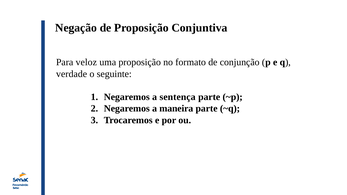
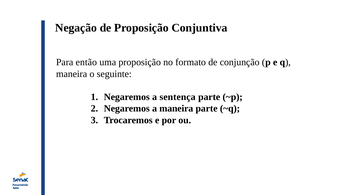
veloz: veloz -> então (86, 62)
verdade: verdade -> maneira (72, 74)
